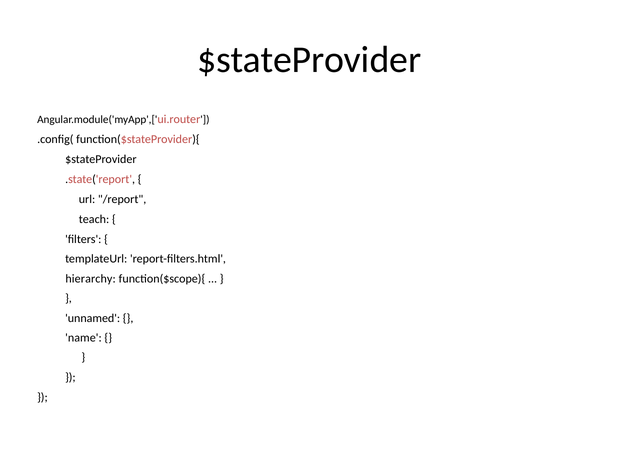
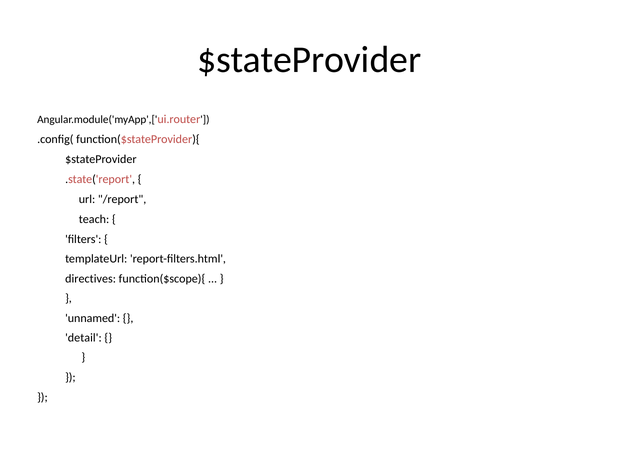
hierarchy: hierarchy -> directives (91, 279)
name: name -> detail (83, 338)
